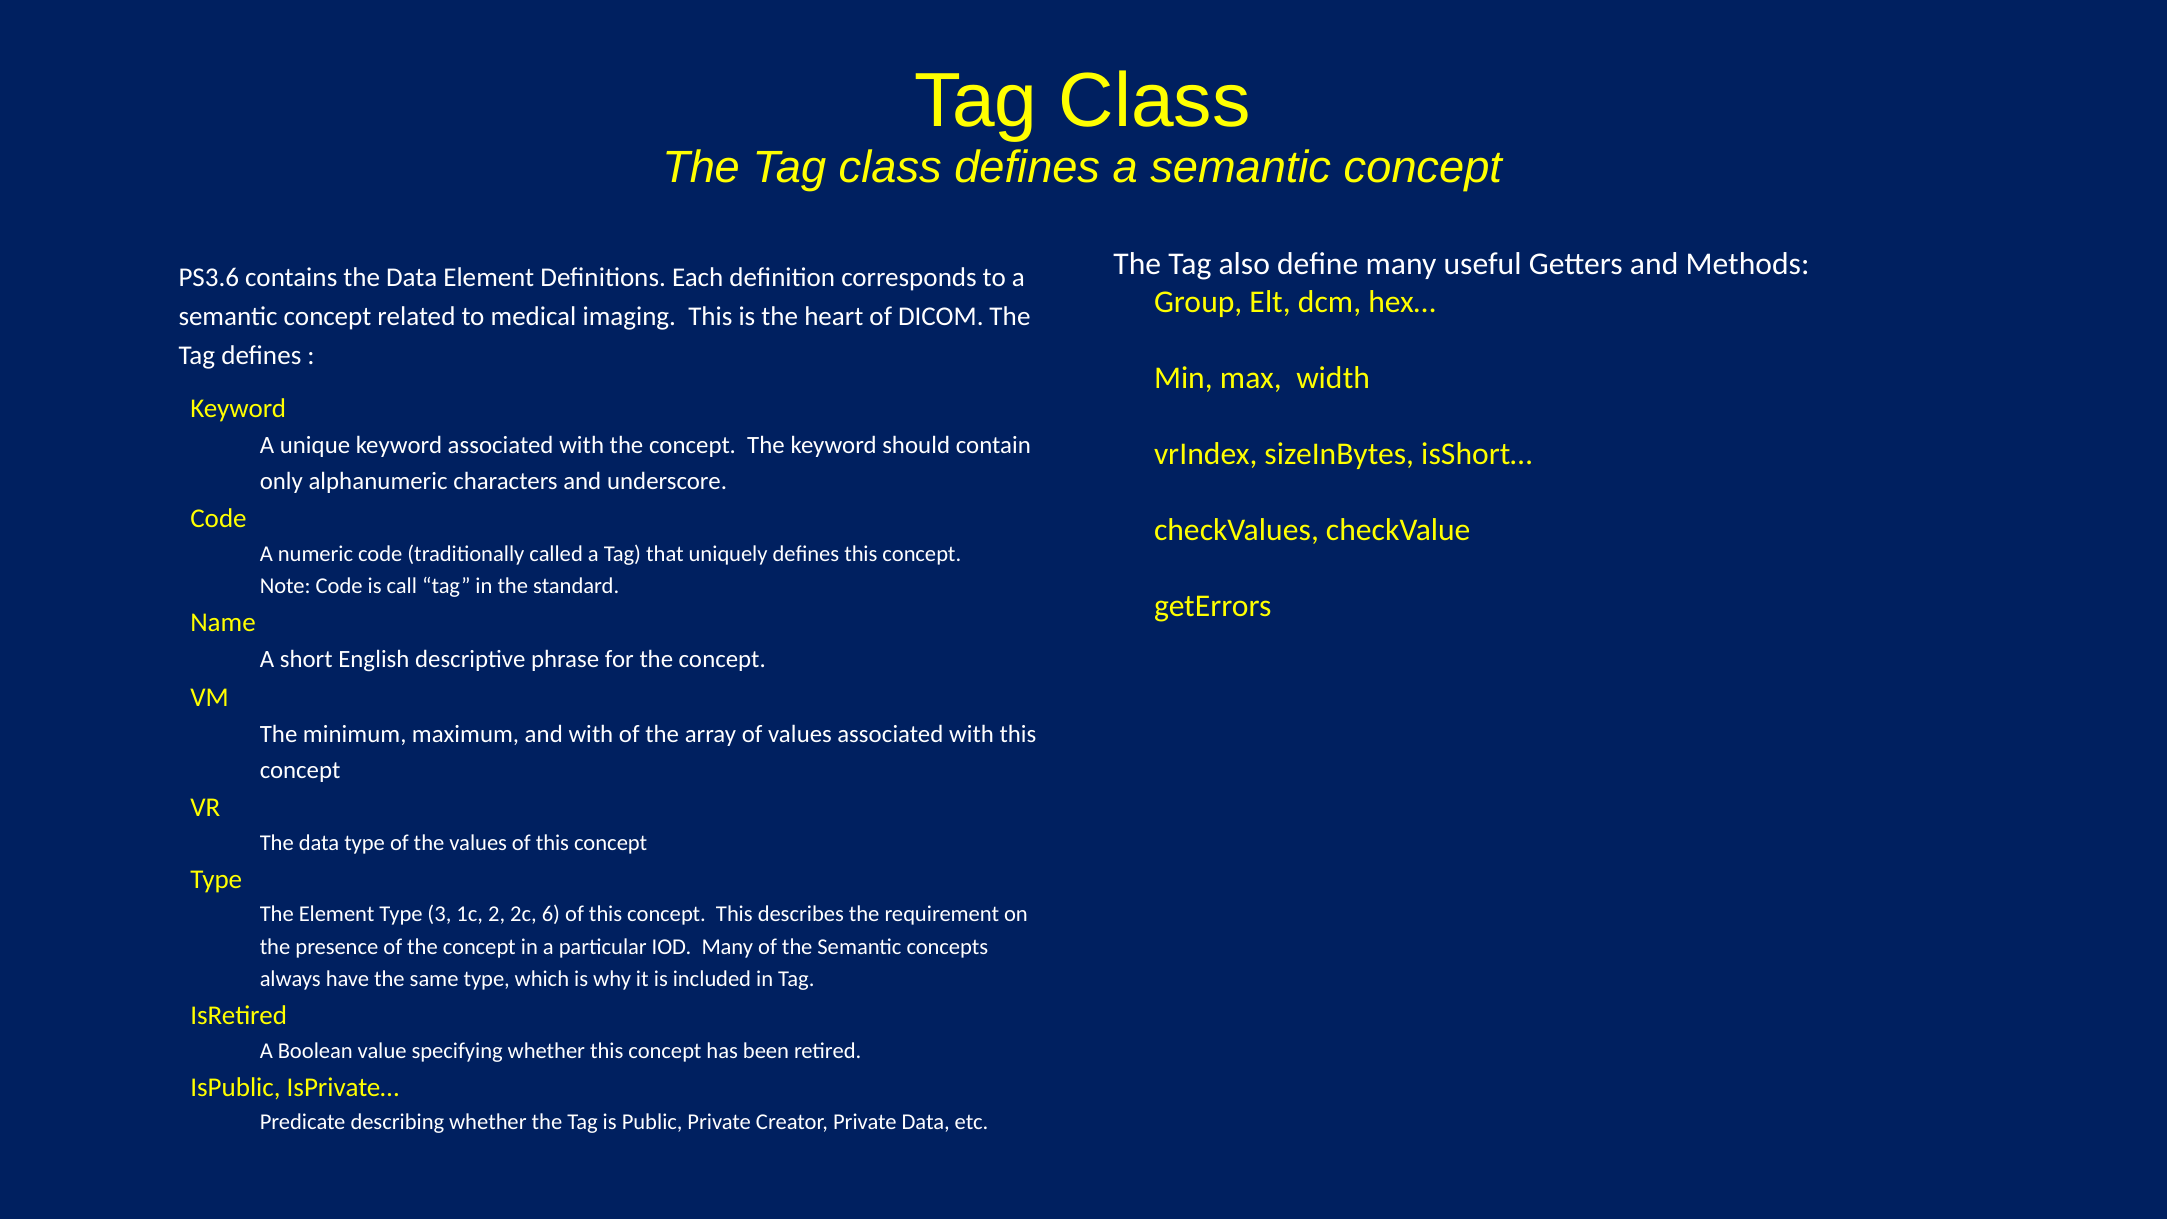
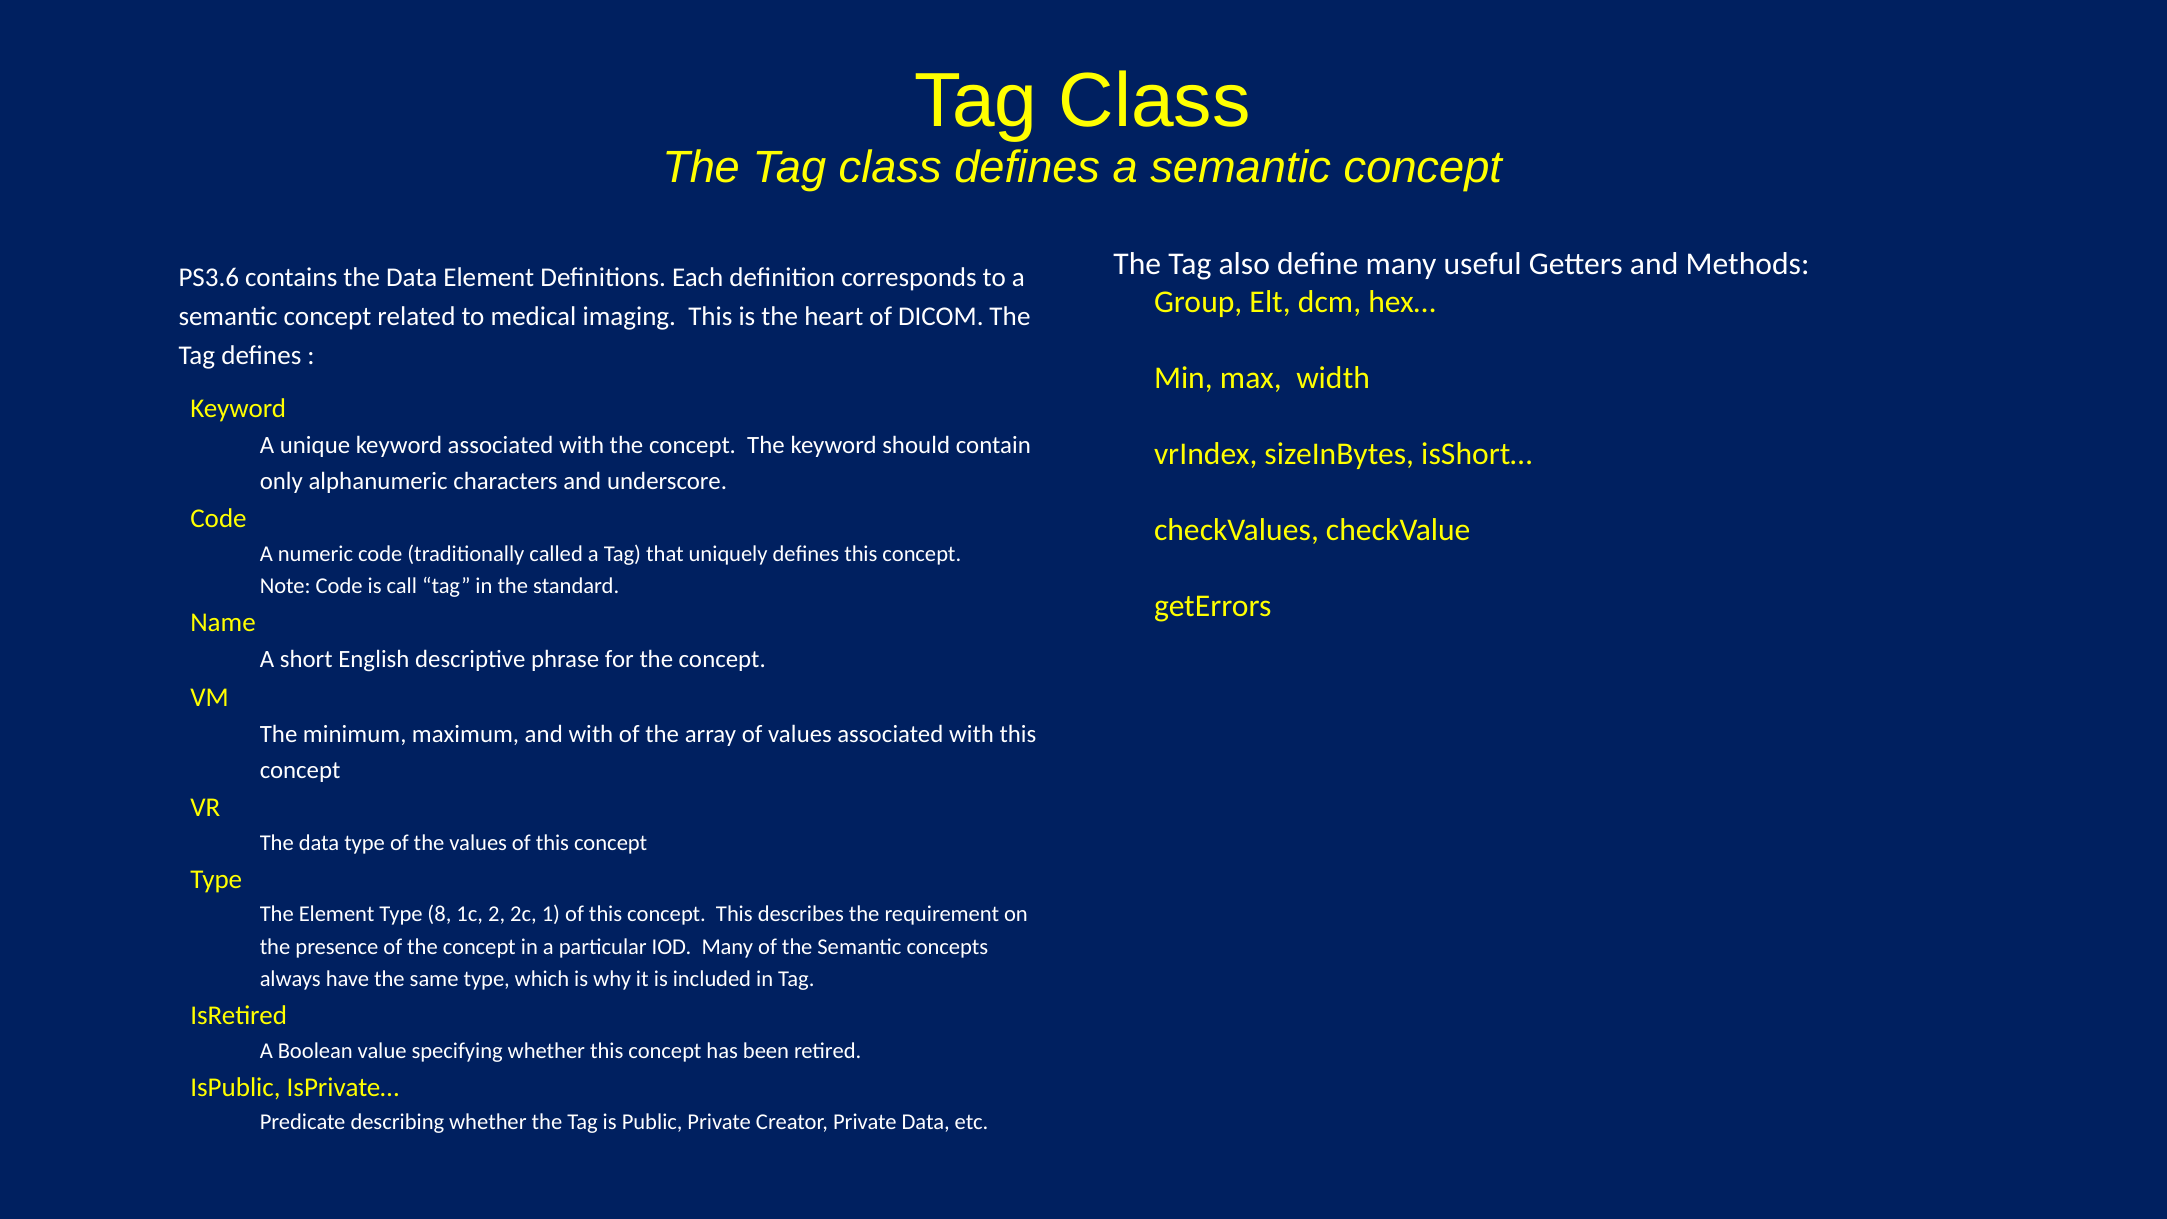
3: 3 -> 8 (439, 914)
6: 6 -> 1 (551, 914)
